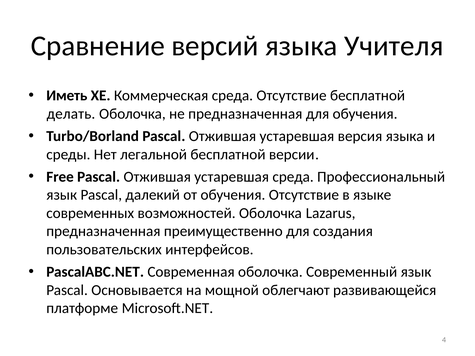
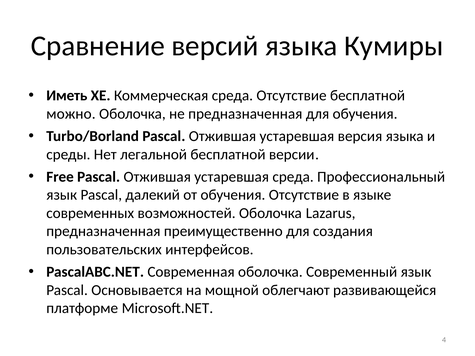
Учителя: Учителя -> Кумиры (394, 46)
делать: делать -> можно (71, 114)
